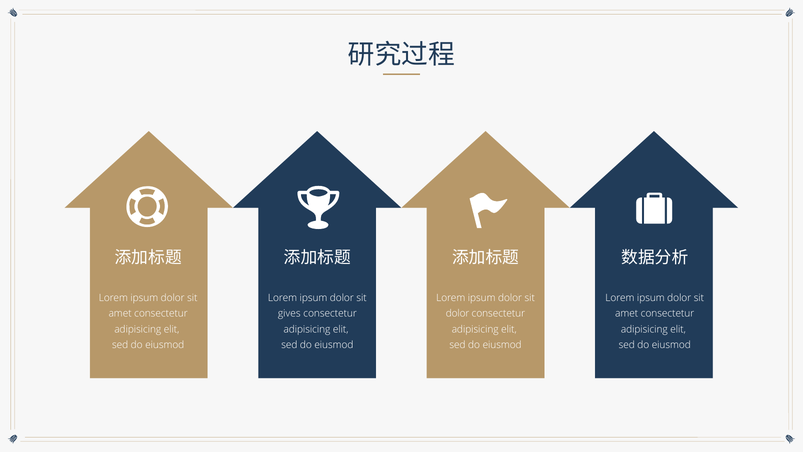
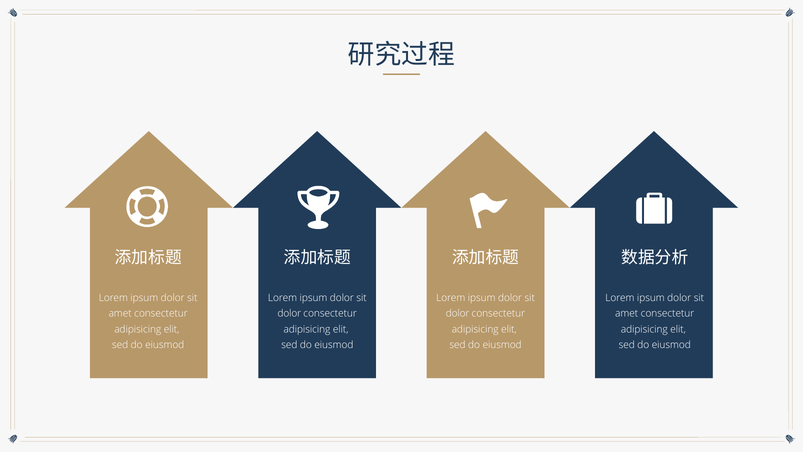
gives: gives -> dolor (289, 313)
